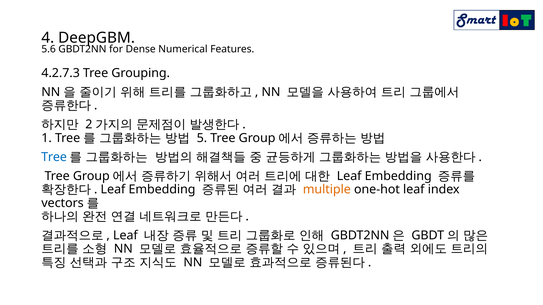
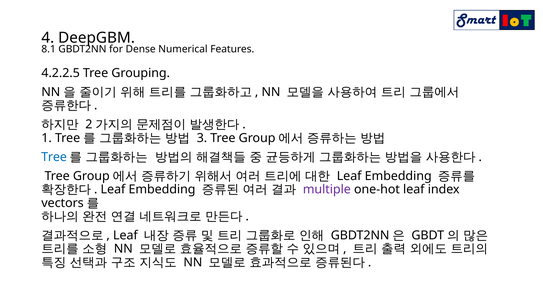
5.6: 5.6 -> 8.1 (49, 49)
4.2.7.3: 4.2.7.3 -> 4.2.2.5 (61, 73)
5: 5 -> 3 (202, 138)
multiple colour: orange -> purple (327, 190)
